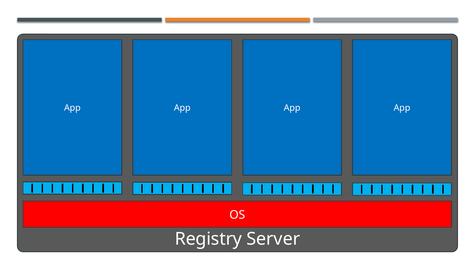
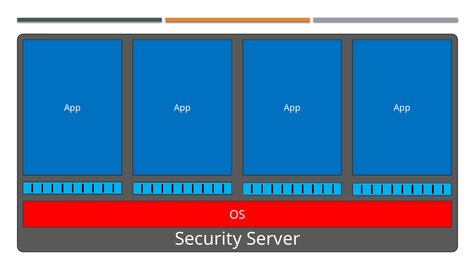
Registry: Registry -> Security (208, 239)
